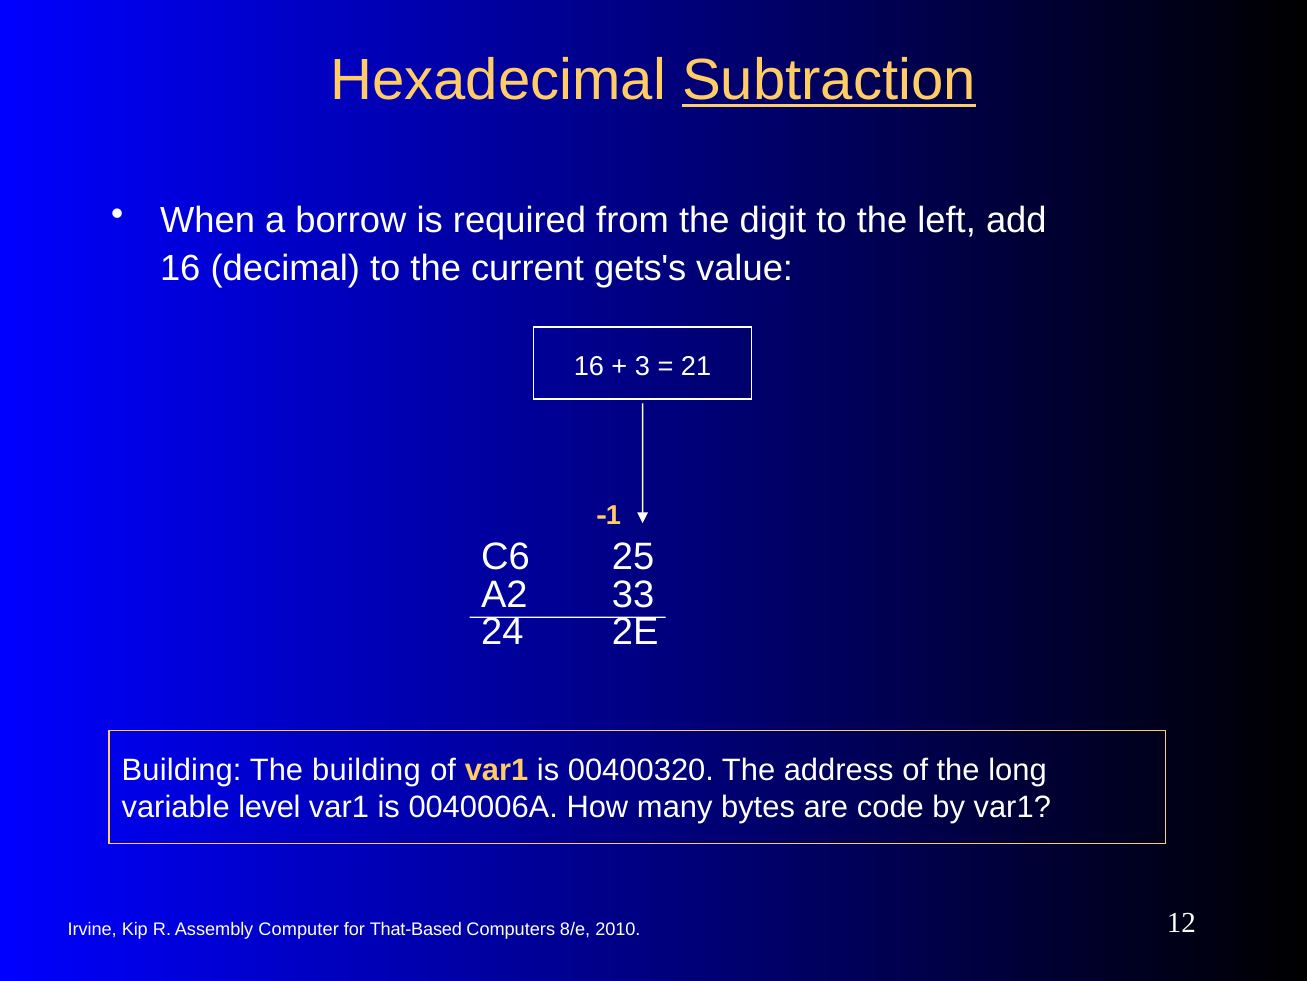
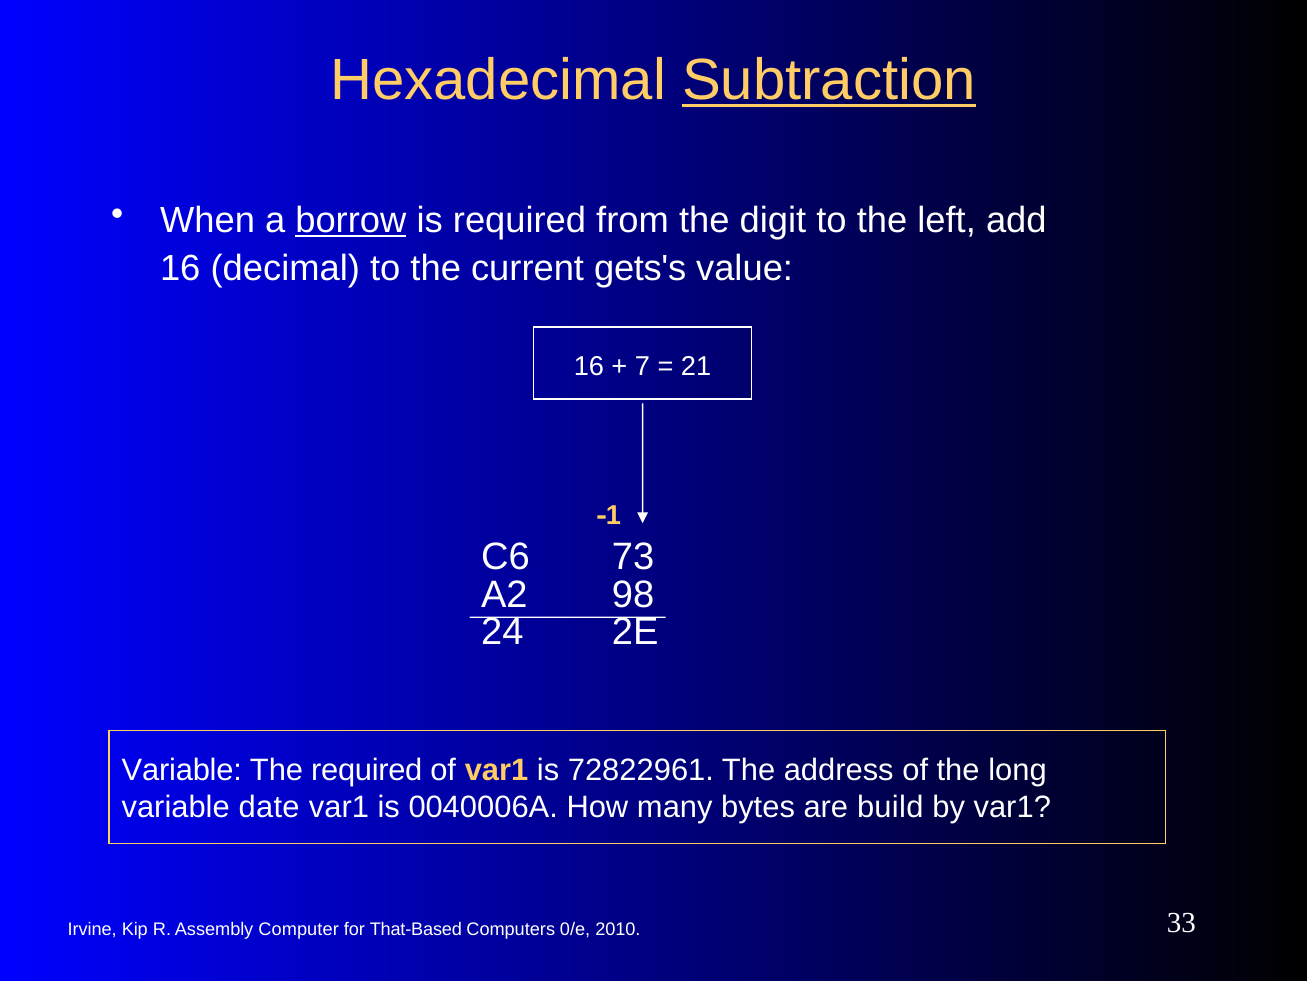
borrow underline: none -> present (351, 220)
3: 3 -> 7 (642, 366)
25: 25 -> 73 (633, 557)
33: 33 -> 98 (633, 594)
Building: Building -> Variable (182, 770)
The building: building -> required (367, 770)
00400320: 00400320 -> 72822961 (641, 770)
level: level -> date (269, 807)
code: code -> build (890, 807)
8/e: 8/e -> 0/e (575, 929)
12: 12 -> 33 (1181, 922)
